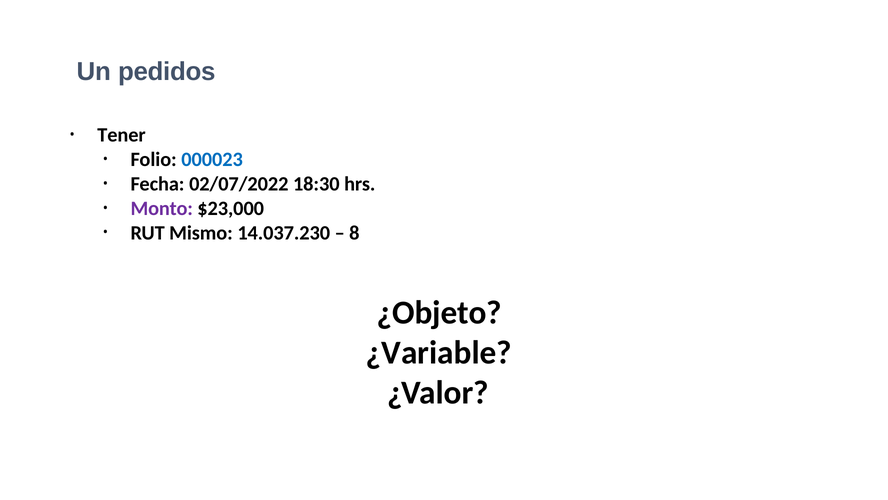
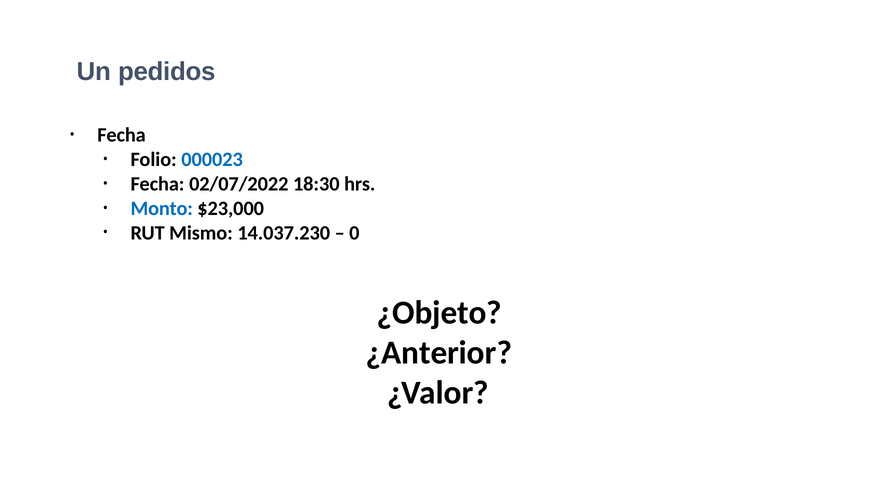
Tener: Tener -> Fecha (121, 135)
Monto colour: purple -> blue (162, 208)
8: 8 -> 0 (354, 233)
¿Variable: ¿Variable -> ¿Anterior (439, 352)
